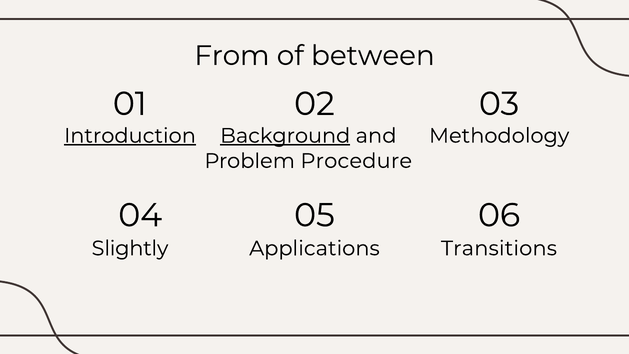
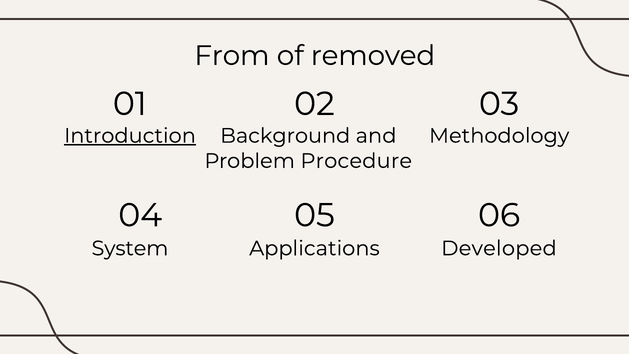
between: between -> removed (373, 56)
Background underline: present -> none (285, 136)
Slightly: Slightly -> System (130, 248)
Transitions: Transitions -> Developed (499, 248)
